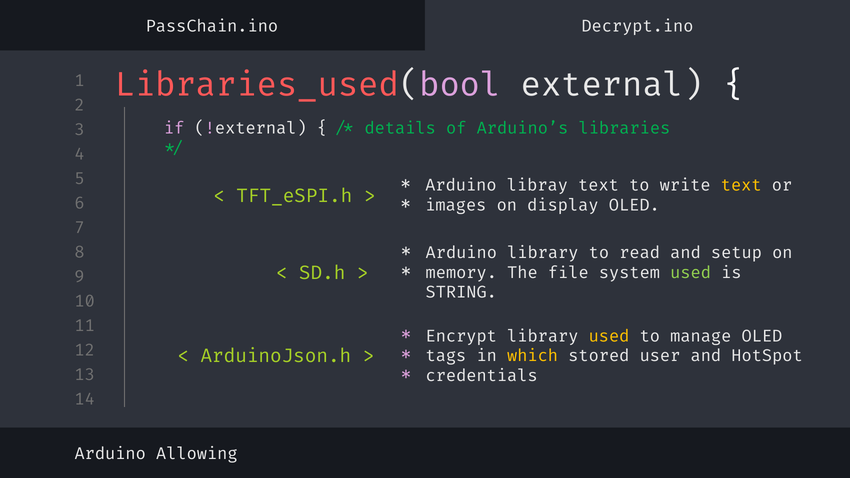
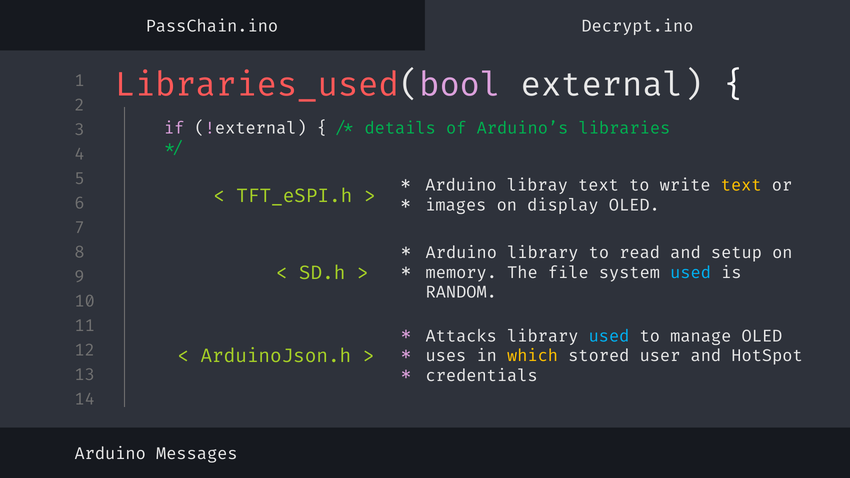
used colour: light green -> light blue (691, 273)
STRING: STRING -> RANDOM (461, 293)
Encrypt: Encrypt -> Attacks (461, 336)
used colour: yellow -> light blue (609, 336)
tags: tags -> uses (446, 356)
Allowing: Allowing -> Messages (197, 454)
